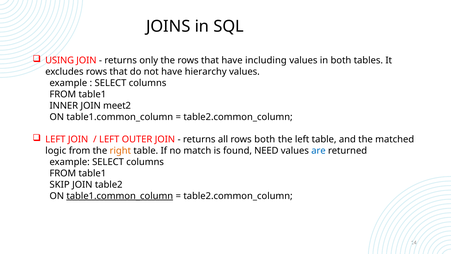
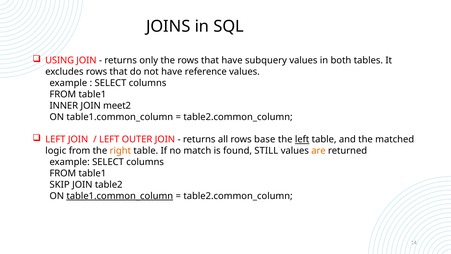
including: including -> subquery (266, 60)
hierarchy: hierarchy -> reference (206, 72)
rows both: both -> base (265, 139)
left underline: none -> present (302, 139)
NEED: NEED -> STILL (266, 151)
are colour: blue -> orange (318, 151)
